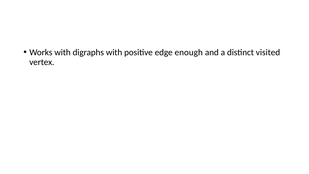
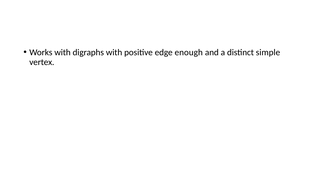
visited: visited -> simple (268, 52)
